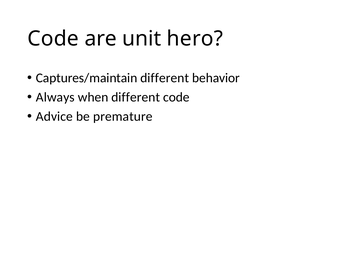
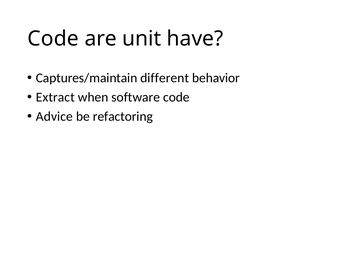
hero: hero -> have (195, 39)
Always: Always -> Extract (55, 97)
when different: different -> software (136, 97)
premature: premature -> refactoring (123, 116)
